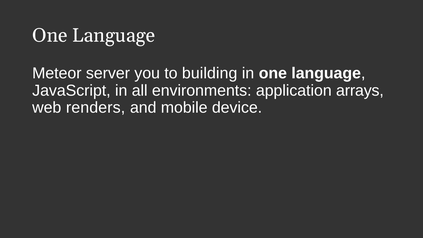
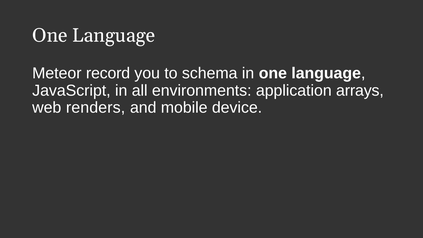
server: server -> record (108, 73)
building: building -> schema (210, 73)
